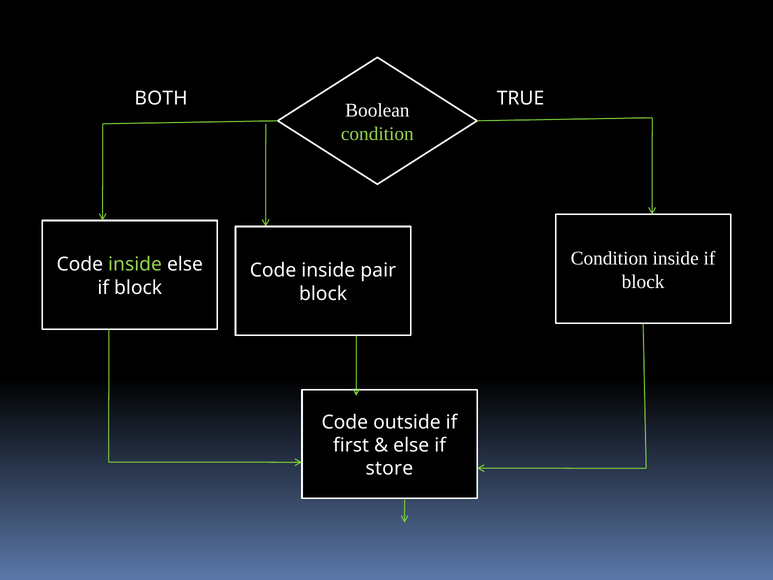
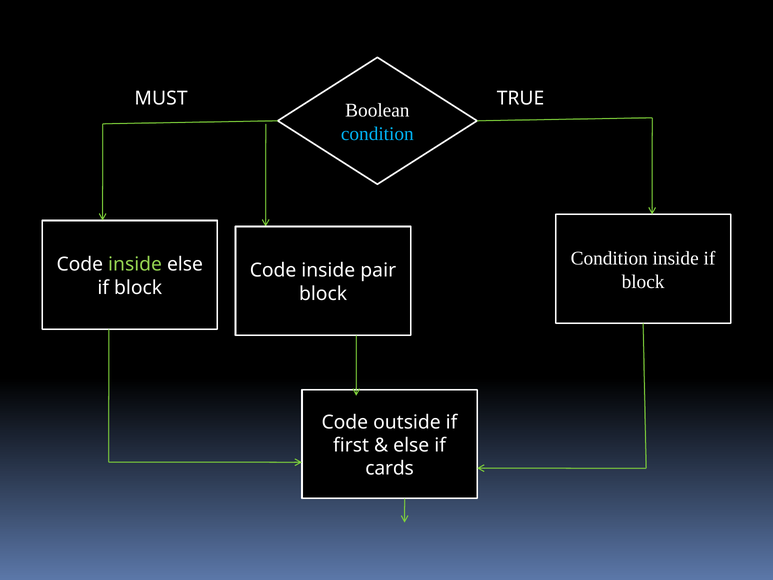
BOTH: BOTH -> MUST (161, 98)
condition colour: light green -> light blue (377, 134)
store: store -> cards (390, 468)
